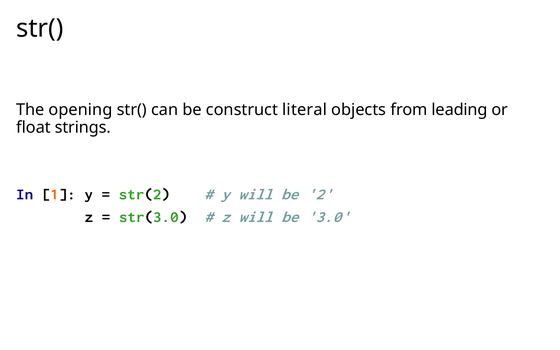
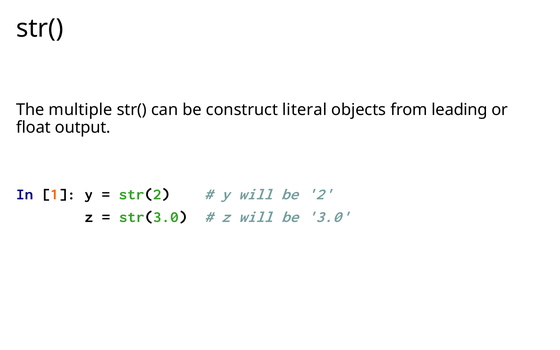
opening: opening -> multiple (80, 110)
strings: strings -> output (83, 128)
